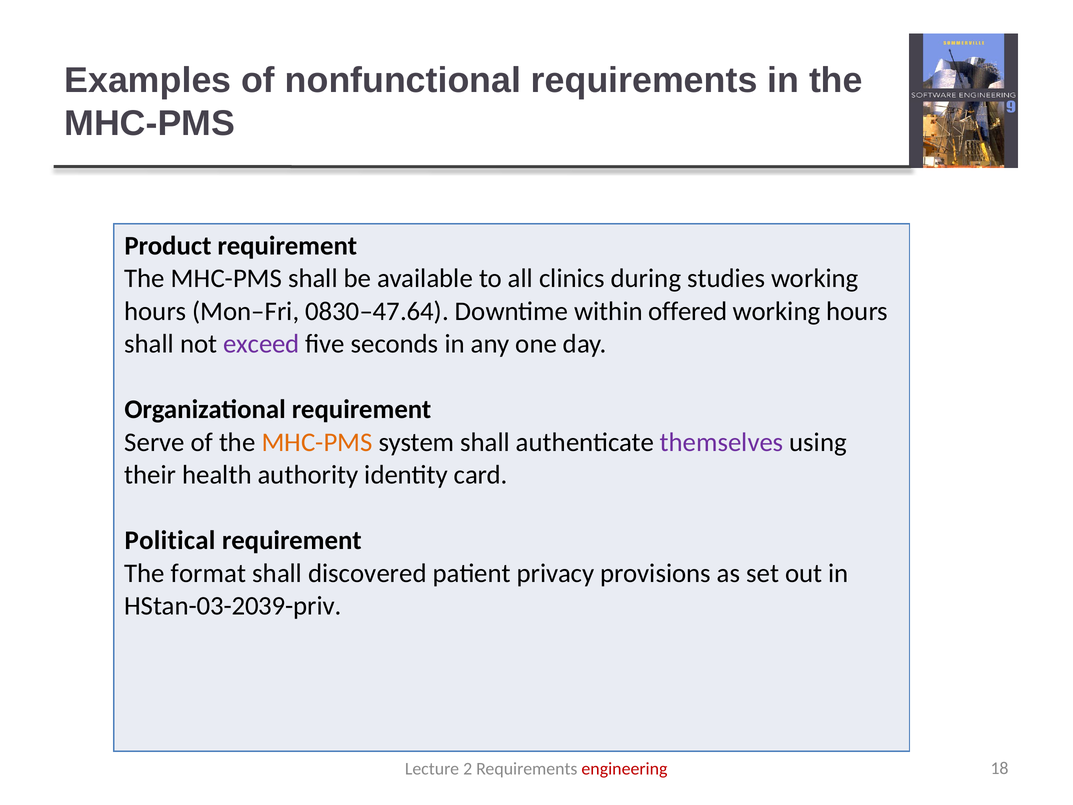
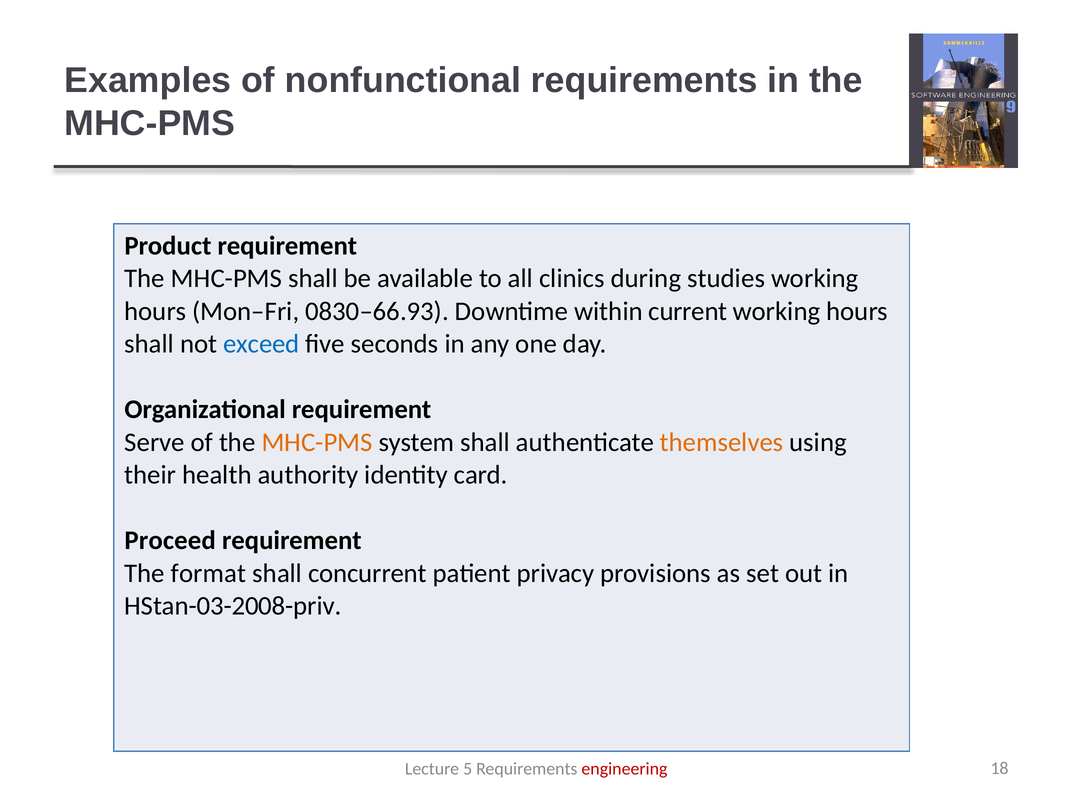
0830–47.64: 0830–47.64 -> 0830–66.93 (377, 311)
offered: offered -> current (688, 311)
exceed colour: purple -> blue (261, 344)
themselves colour: purple -> orange (722, 442)
Political: Political -> Proceed (170, 540)
discovered: discovered -> concurrent (367, 573)
HStan-03-2039-priv: HStan-03-2039-priv -> HStan-03-2008-priv (233, 606)
2: 2 -> 5 (468, 769)
